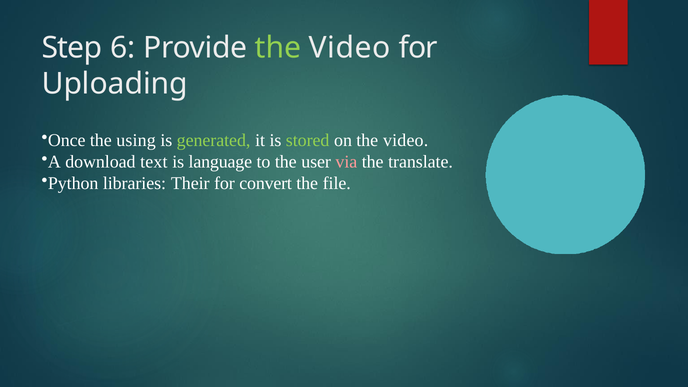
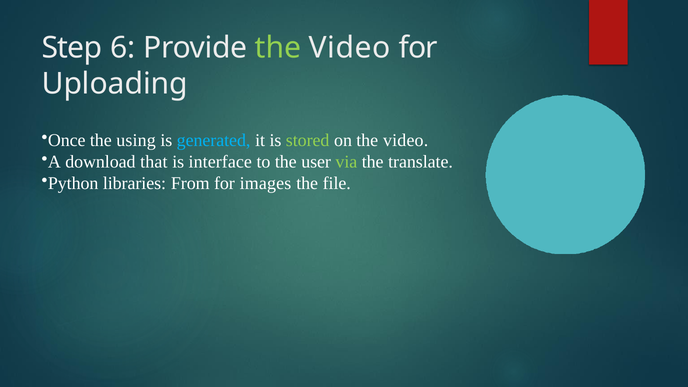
generated colour: light green -> light blue (214, 140)
text: text -> that (154, 162)
language: language -> interface (220, 162)
via colour: pink -> light green (346, 162)
Their: Their -> From (190, 183)
convert: convert -> images (265, 183)
